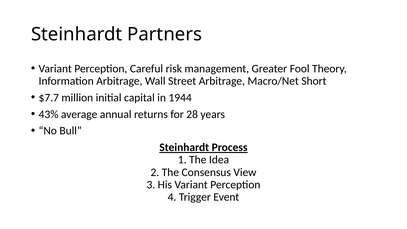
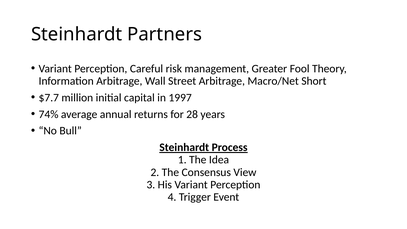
1944: 1944 -> 1997 (180, 98)
43%: 43% -> 74% (49, 114)
